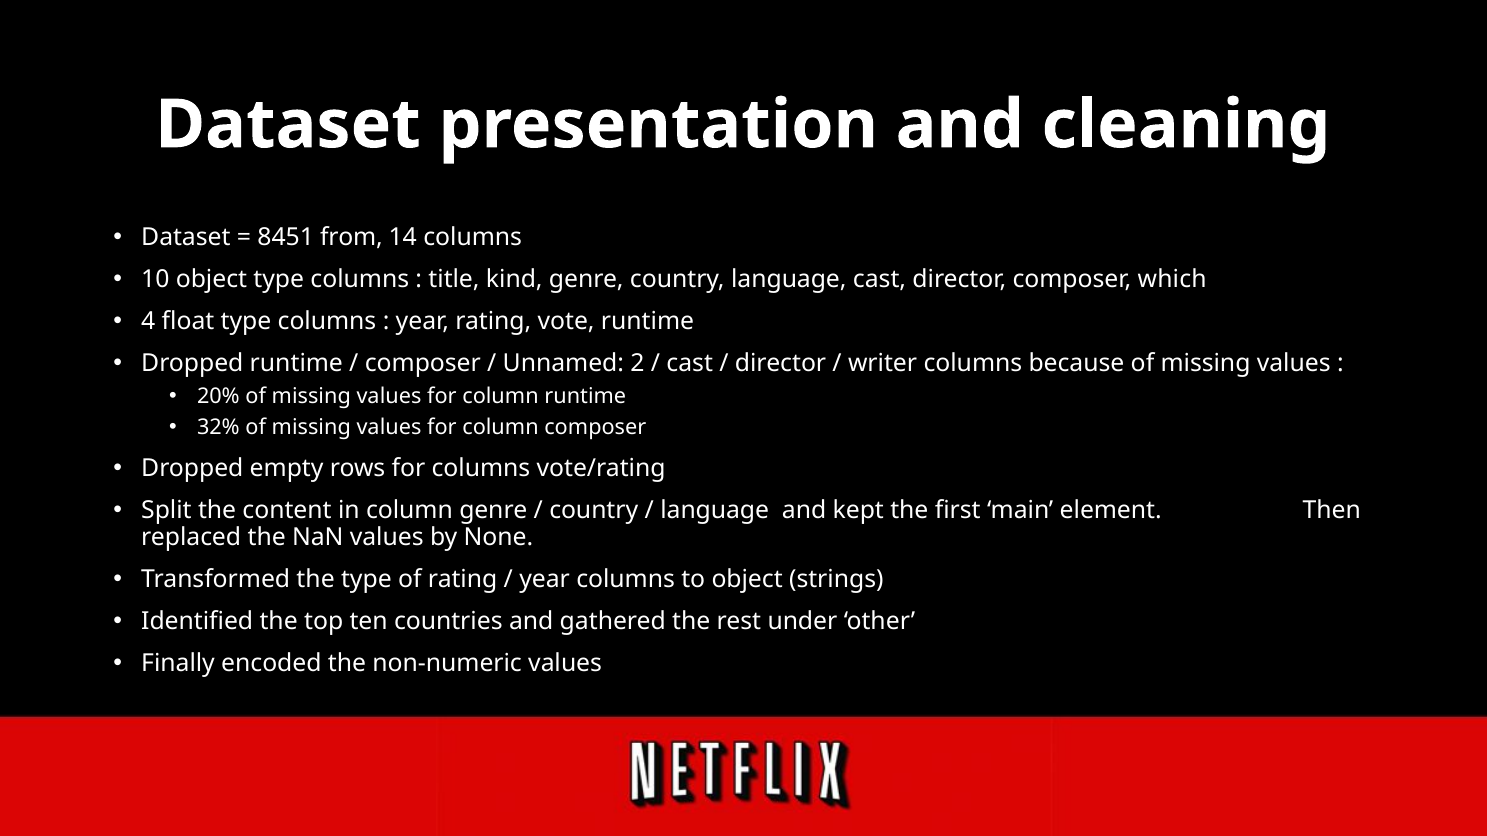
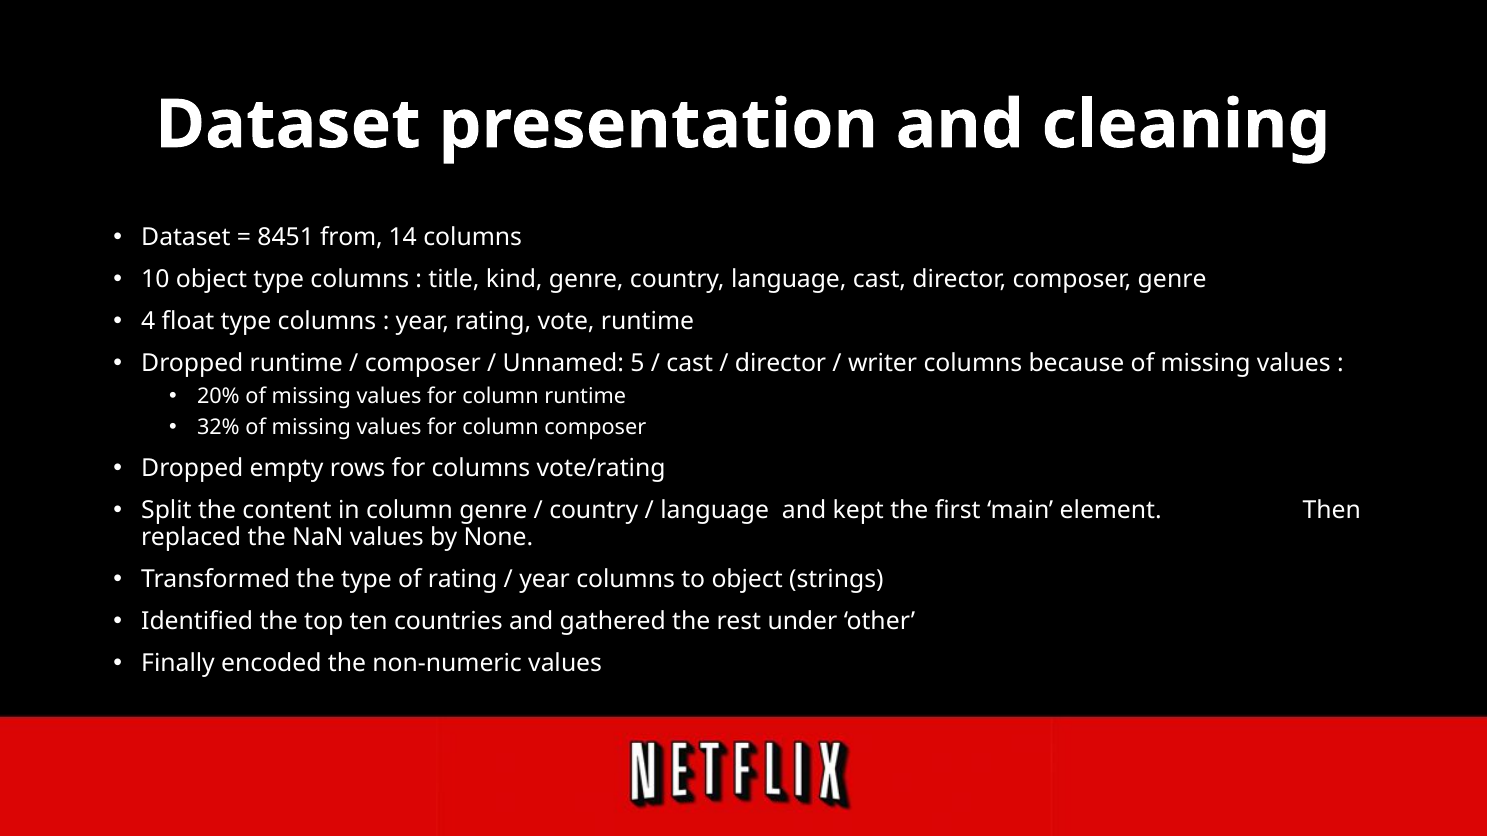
composer which: which -> genre (1172, 279)
2: 2 -> 5 (638, 364)
